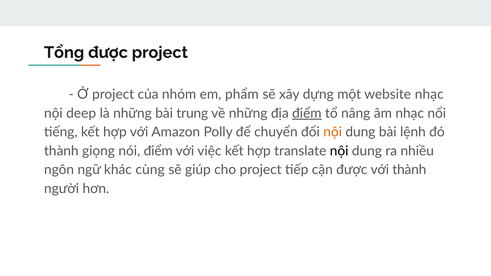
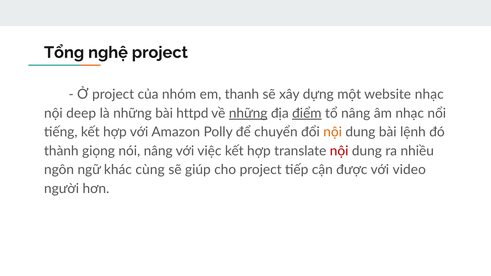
Tổng được: được -> nghệ (108, 52)
phẩm: phẩm -> thanh (242, 95)
trung: trung -> httpd (192, 113)
những underline: none -> present (248, 113)
nói điểm: điểm -> nâng (158, 151)
nội colour: black -> red (339, 151)
với thành: thành -> video (409, 170)
